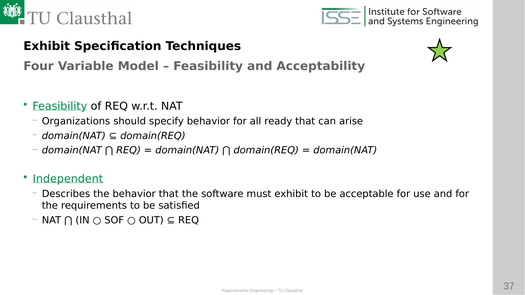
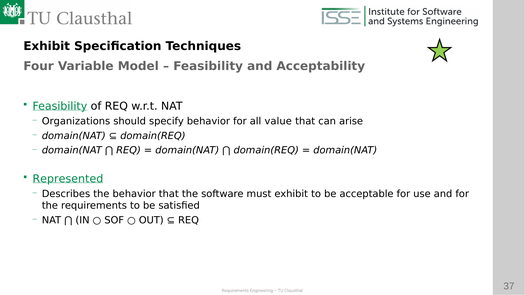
ready: ready -> value (278, 121)
Independent: Independent -> Represented (68, 179)
